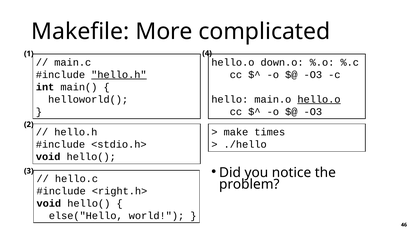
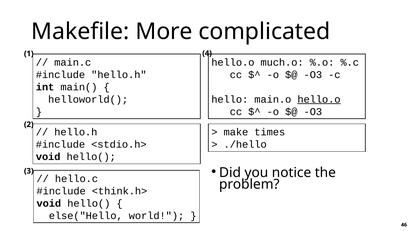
down.o: down.o -> much.o (282, 62)
hello.h underline: present -> none (119, 75)
<right.h>: <right.h> -> <think.h> (120, 191)
